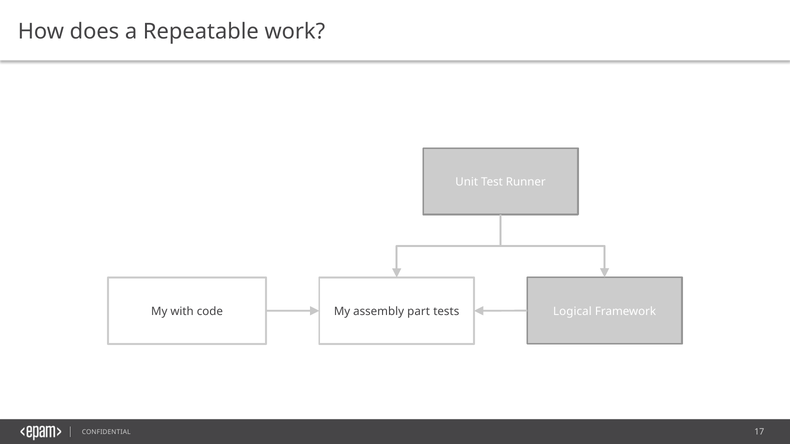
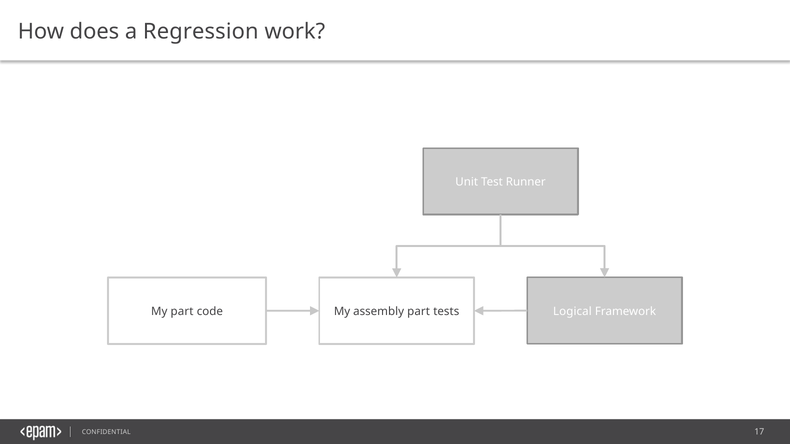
Repeatable: Repeatable -> Regression (201, 32)
My with: with -> part (182, 312)
